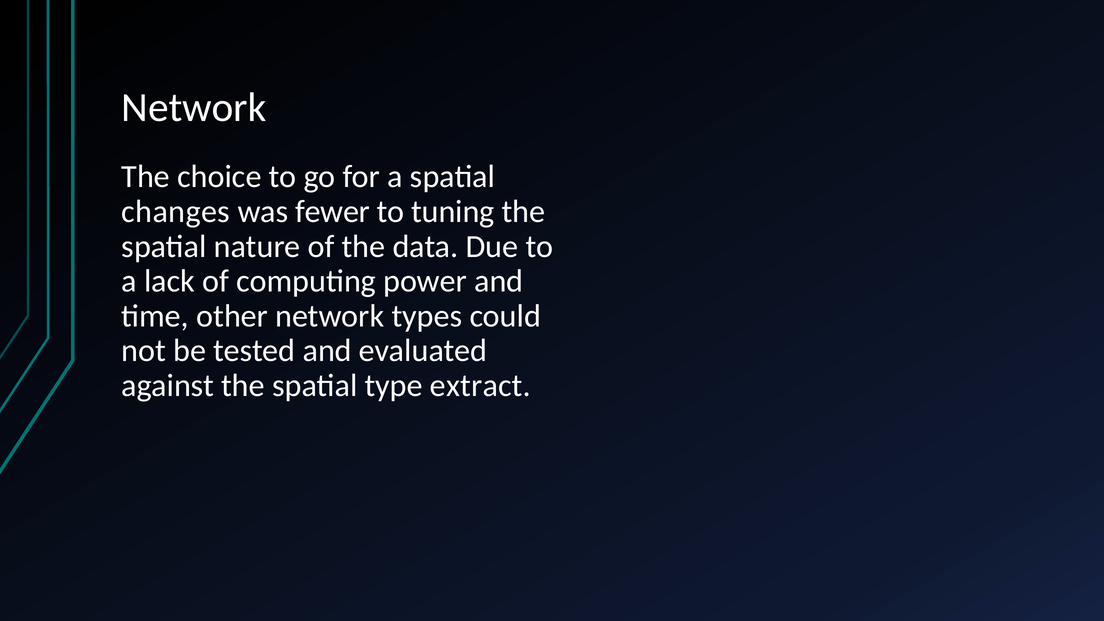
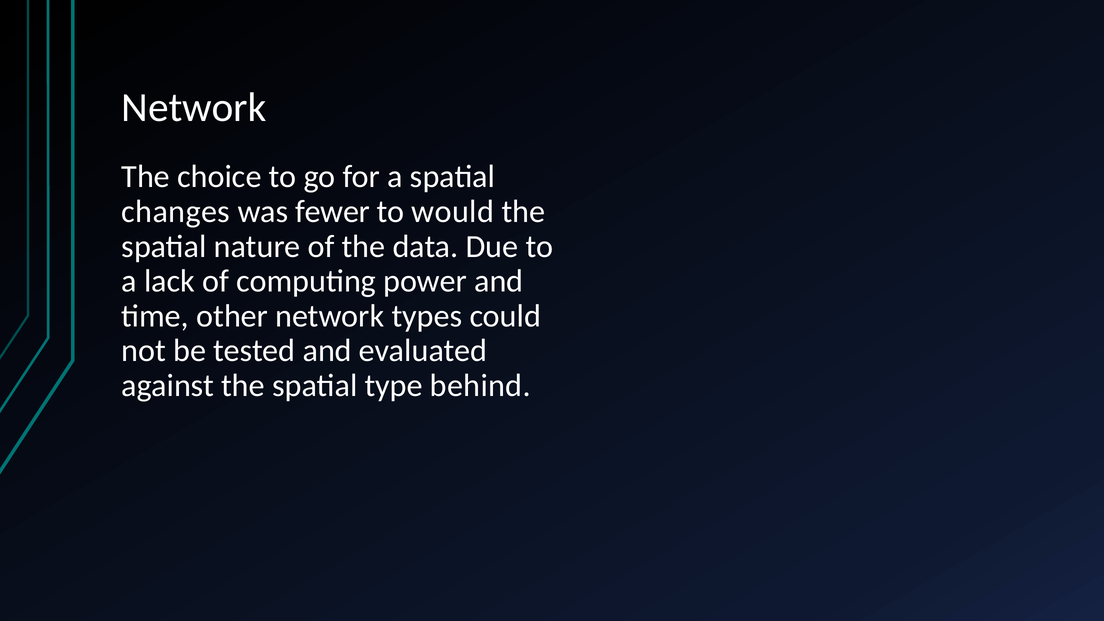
tuning: tuning -> would (453, 212)
extract: extract -> behind (480, 386)
